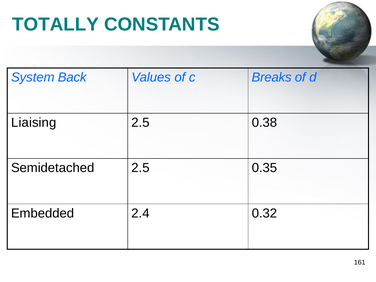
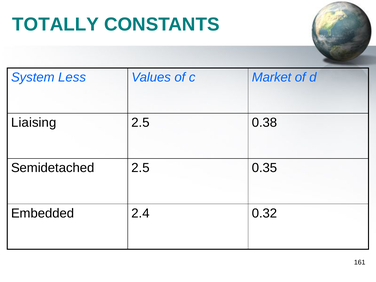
Back: Back -> Less (72, 77)
Breaks: Breaks -> Market (272, 77)
